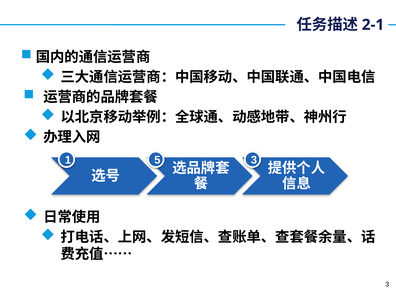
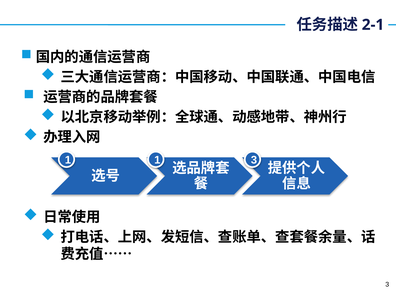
1 5: 5 -> 1 (157, 160)
